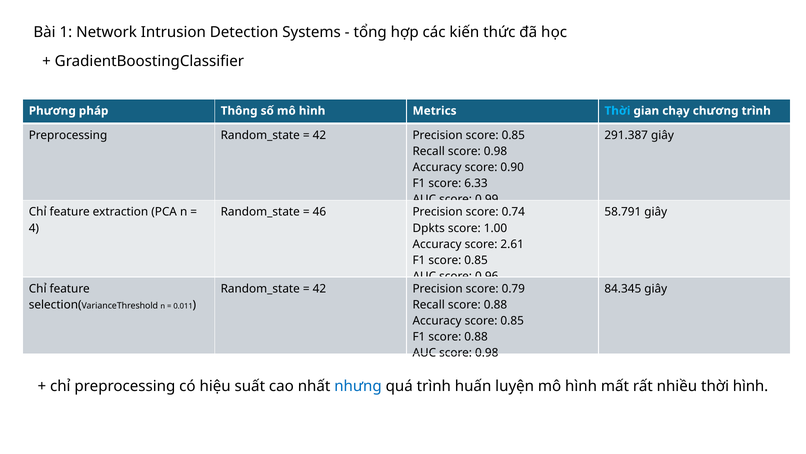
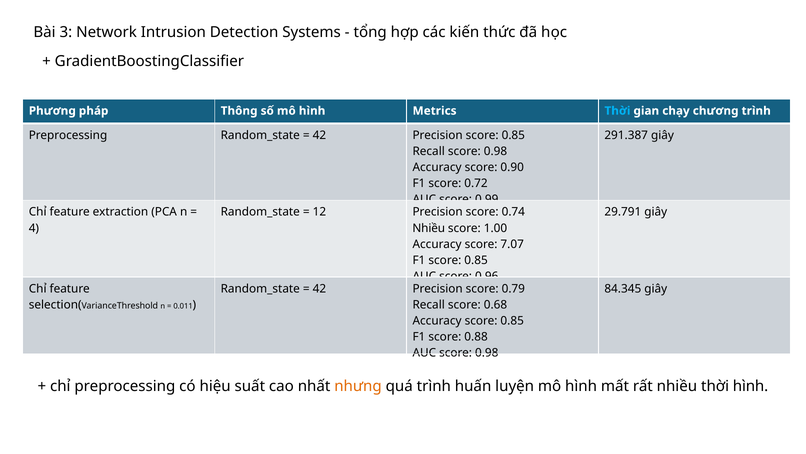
1: 1 -> 3 (66, 32)
6.33: 6.33 -> 0.72 (476, 183)
46: 46 -> 12 (319, 212)
58.791: 58.791 -> 29.791 (623, 212)
Dpkts: Dpkts -> Nhiều (429, 228)
2.61: 2.61 -> 7.07 (512, 244)
Recall score 0.88: 0.88 -> 0.68 (496, 304)
nhưng colour: blue -> orange (358, 386)
